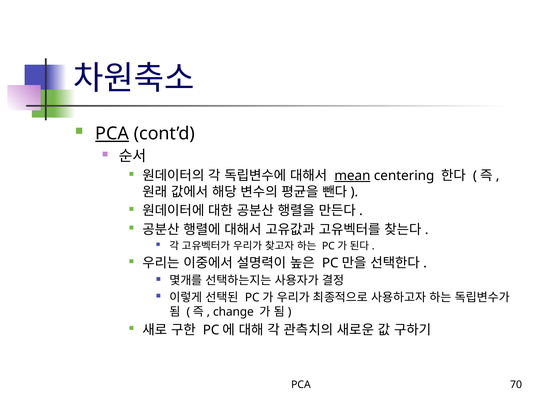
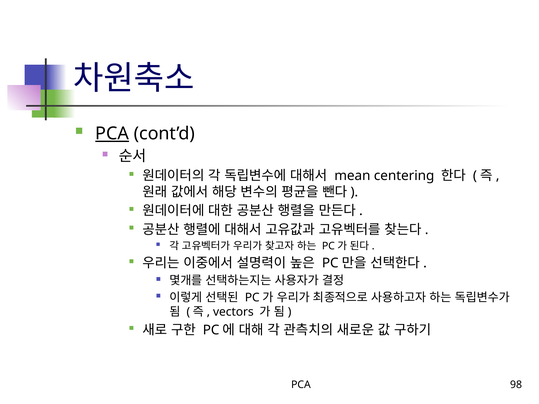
mean underline: present -> none (352, 176)
change: change -> vectors (233, 312)
70: 70 -> 98 (516, 385)
